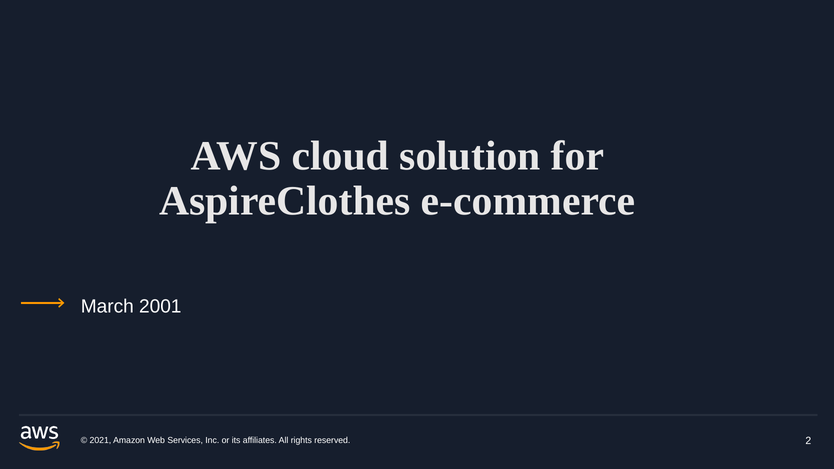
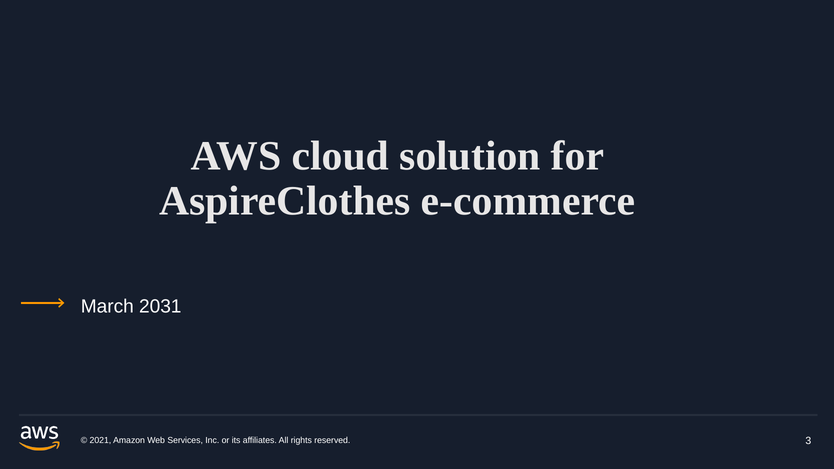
2001: 2001 -> 2031 (160, 307)
2: 2 -> 3 (808, 441)
